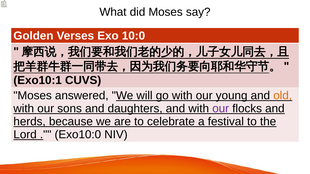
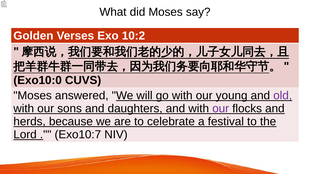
10:0: 10:0 -> 10:2 (133, 36)
Exo10:1: Exo10:1 -> Exo10:0 (38, 80)
old colour: orange -> purple (283, 96)
Exo10:0: Exo10:0 -> Exo10:7 (78, 135)
